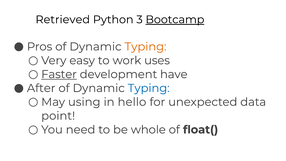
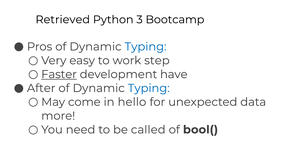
Bootcamp underline: present -> none (175, 20)
Typing colour: orange -> blue (146, 47)
uses: uses -> step (157, 60)
using: using -> come (84, 102)
point: point -> more (58, 116)
whole: whole -> called (148, 130)
float(: float( -> bool( (200, 130)
